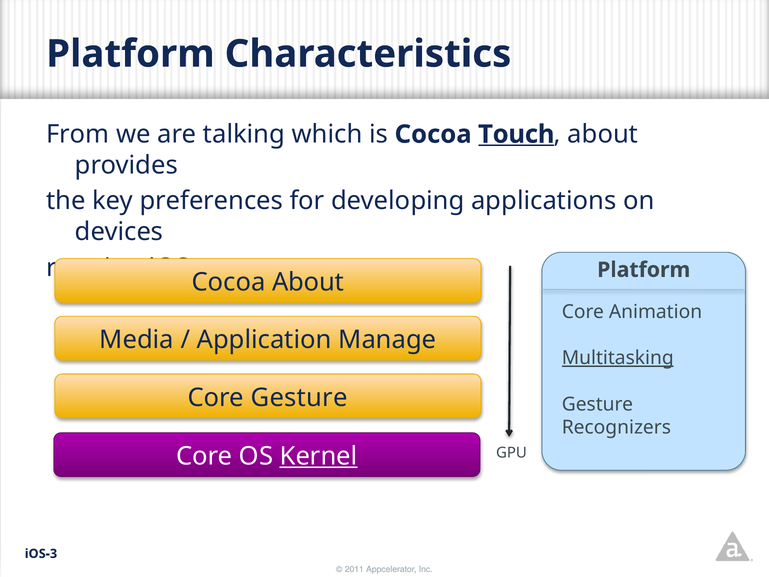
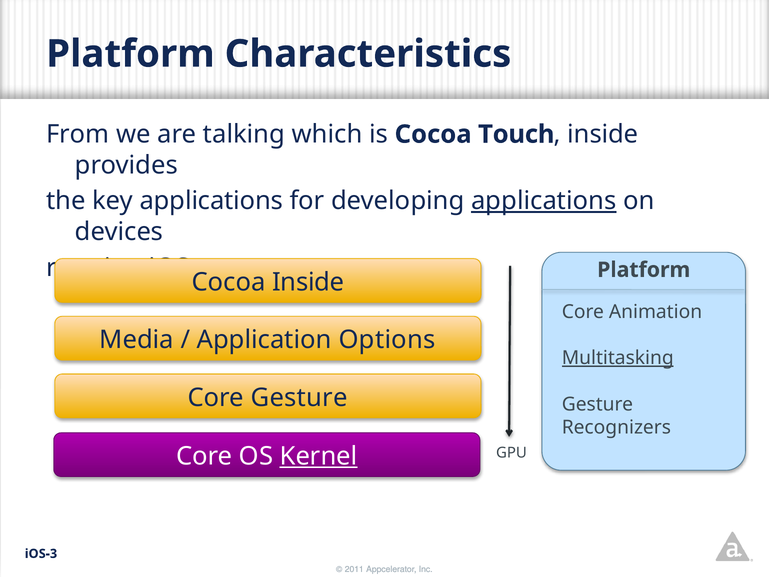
Touch underline: present -> none (516, 134)
about: about -> inside (603, 134)
key preferences: preferences -> applications (211, 201)
applications underline: none -> present (544, 201)
Cocoa About: About -> Inside (308, 282)
Manage: Manage -> Options (387, 340)
